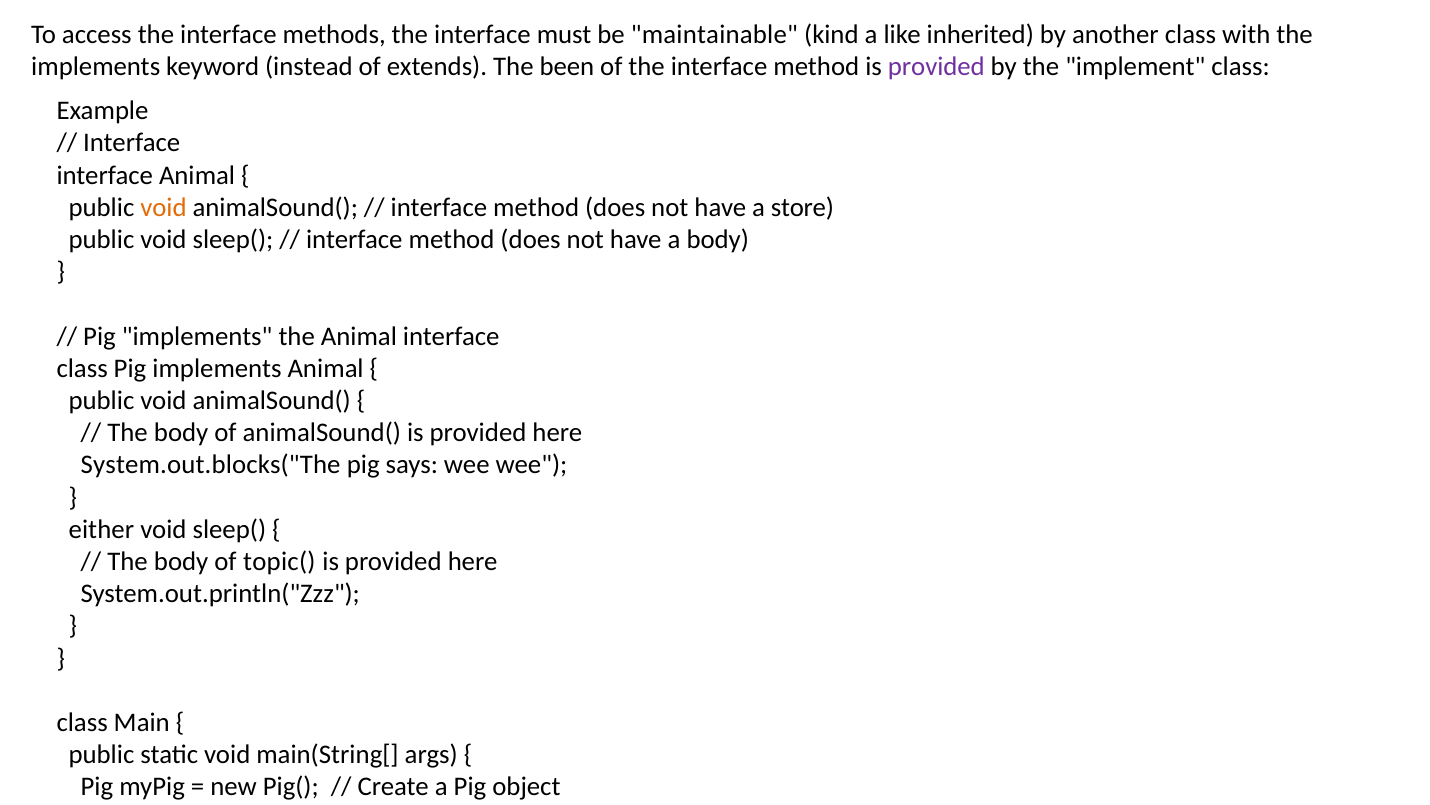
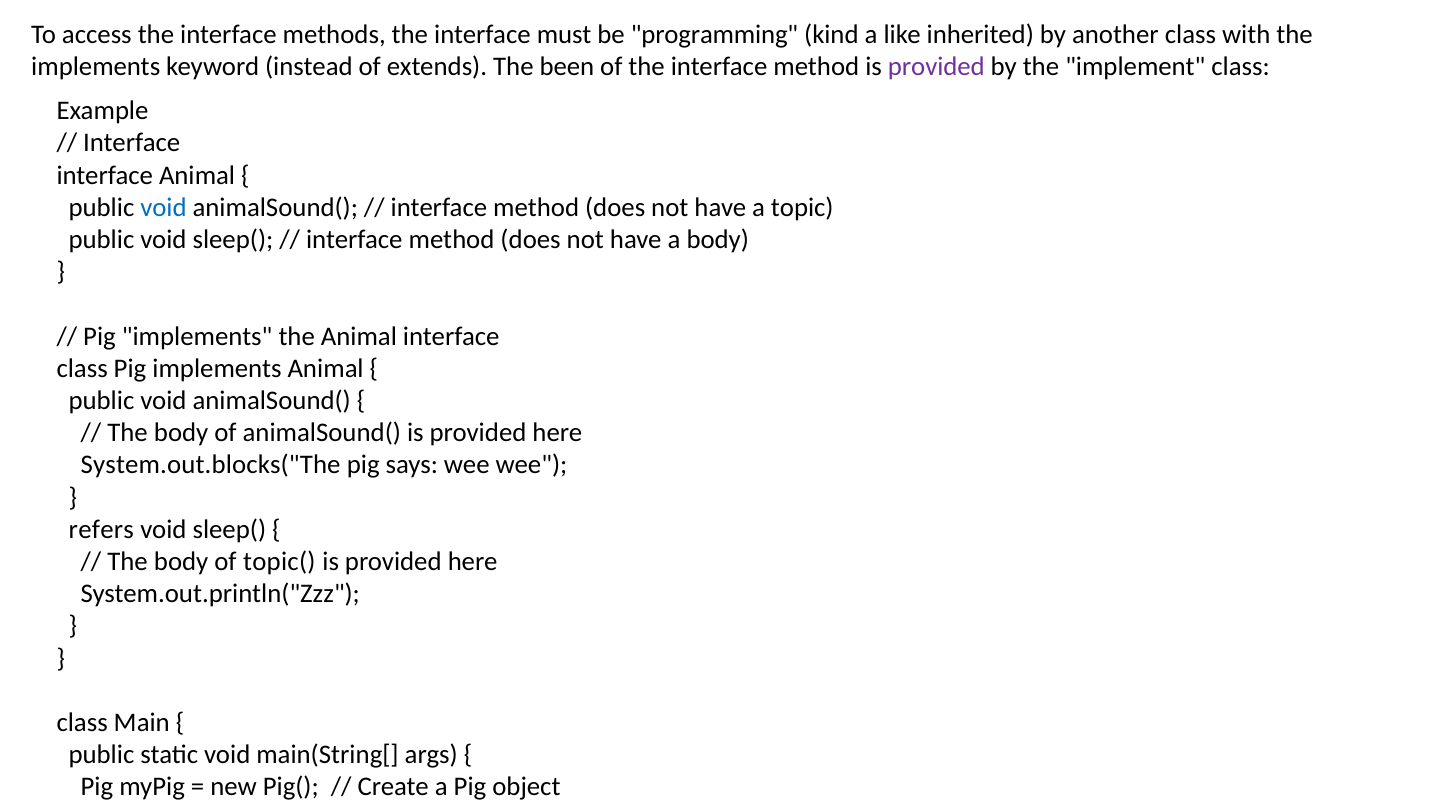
maintainable: maintainable -> programming (715, 35)
void colour: orange -> blue (163, 207)
store: store -> topic (802, 207)
either: either -> refers (101, 529)
